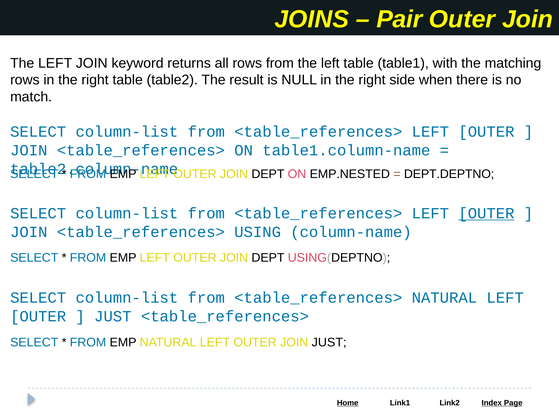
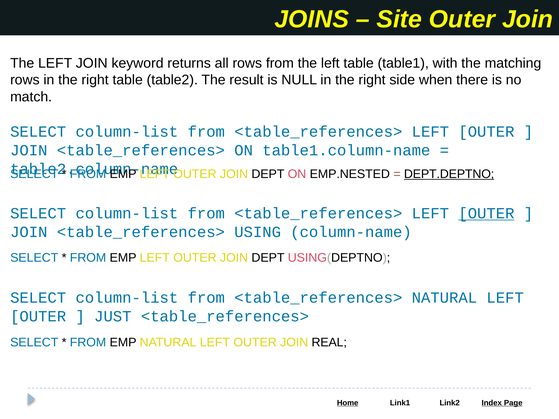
Pair: Pair -> Site (399, 19)
DEPT.DEPTNO underline: none -> present (449, 174)
JOIN JUST: JUST -> REAL (329, 343)
